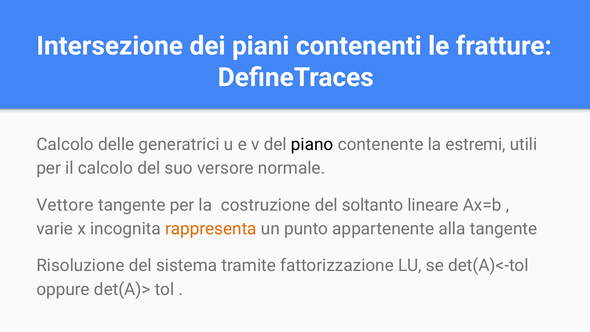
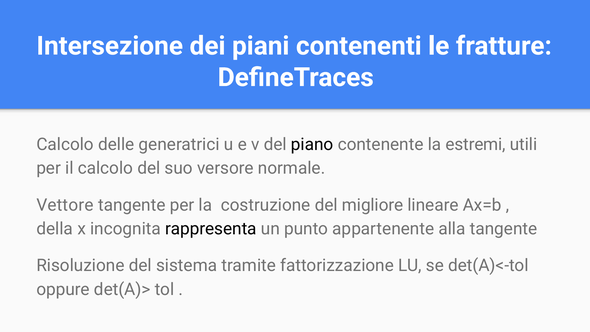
soltanto: soltanto -> migliore (373, 205)
varie: varie -> della (55, 229)
rappresenta colour: orange -> black (211, 229)
